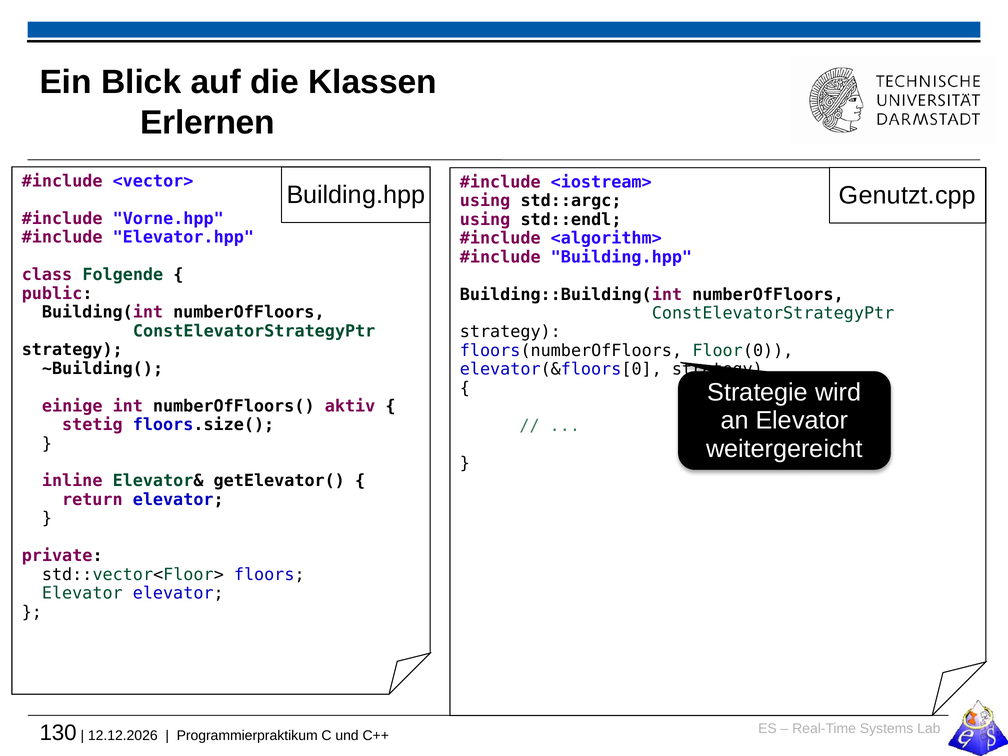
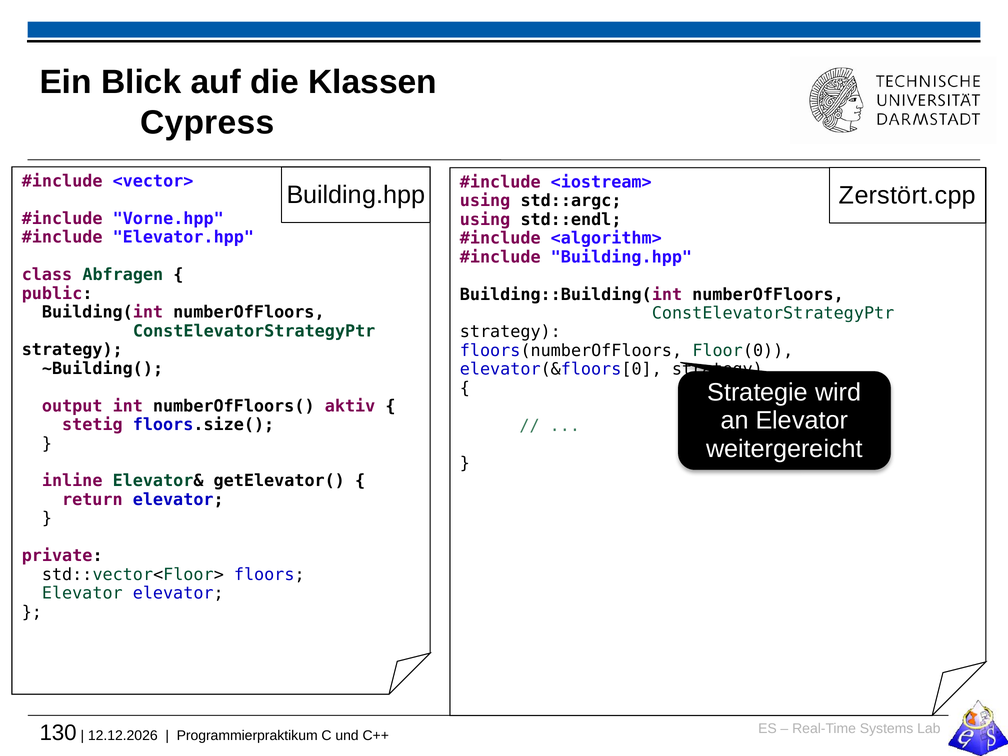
Erlernen: Erlernen -> Cypress (207, 123)
Genutzt.cpp: Genutzt.cpp -> Zerstört.cpp (907, 196)
Folgende: Folgende -> Abfragen (123, 275)
einige: einige -> output (72, 406)
